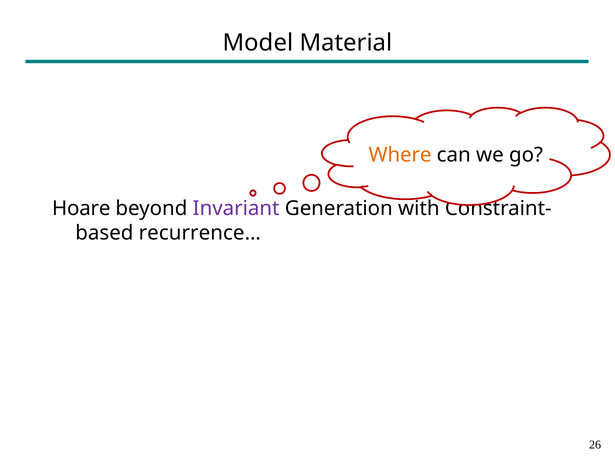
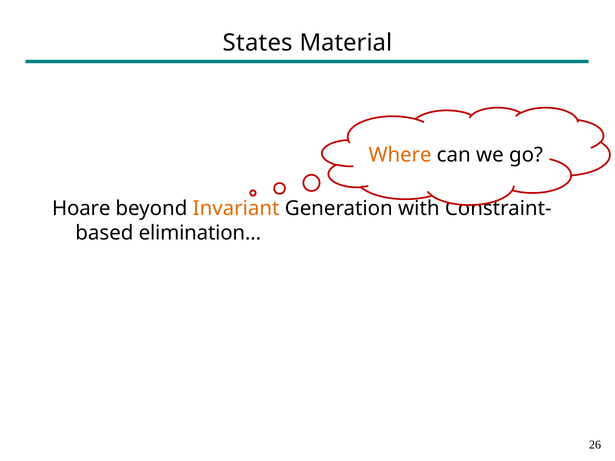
Model: Model -> States (258, 43)
Invariant colour: purple -> orange (236, 208)
recurrence…: recurrence… -> elimination… (200, 233)
